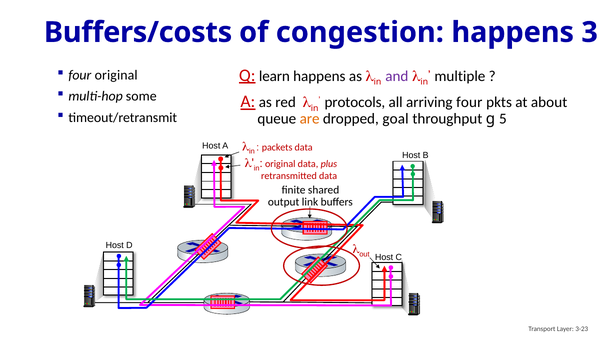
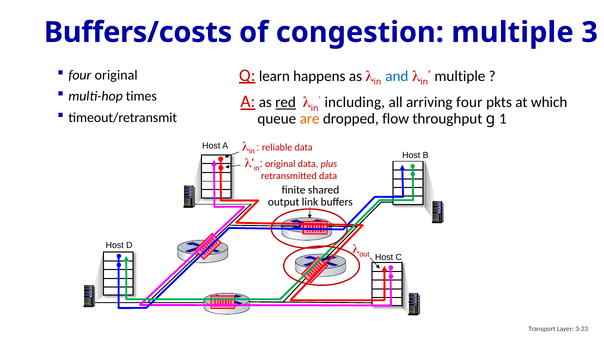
congestion happens: happens -> multiple (513, 32)
and colour: purple -> blue (397, 76)
some: some -> times (141, 96)
red underline: none -> present (286, 102)
protocols: protocols -> including (355, 102)
about: about -> which (549, 102)
goal: goal -> flow (396, 119)
5: 5 -> 1 (503, 119)
packets: packets -> reliable (277, 147)
